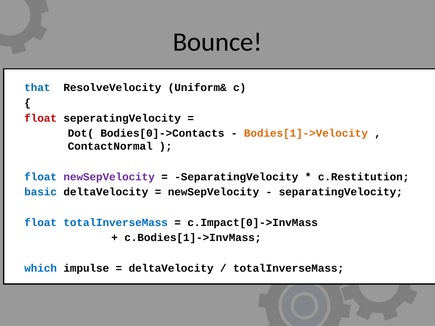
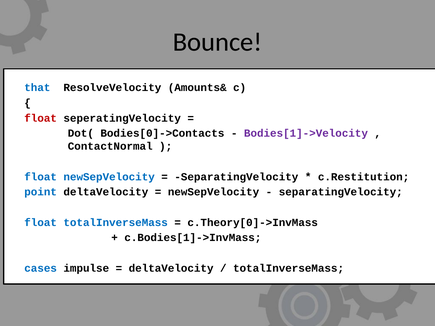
Uniform&: Uniform& -> Amounts& (197, 88)
Bodies[1]->Velocity colour: orange -> purple (306, 133)
newSepVelocity colour: purple -> blue (109, 177)
basic: basic -> point (41, 192)
c.Impact[0]->InvMass: c.Impact[0]->InvMass -> c.Theory[0]->InvMass (253, 223)
which: which -> cases (41, 268)
